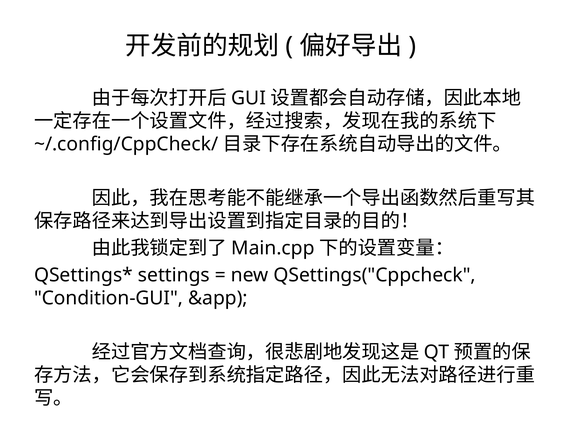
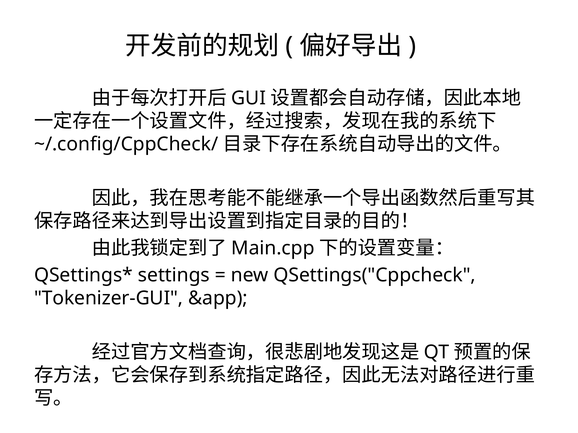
Condition-GUI: Condition-GUI -> Tokenizer-GUI (109, 298)
